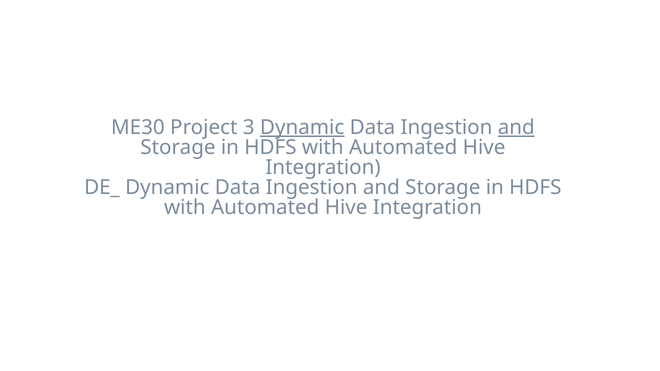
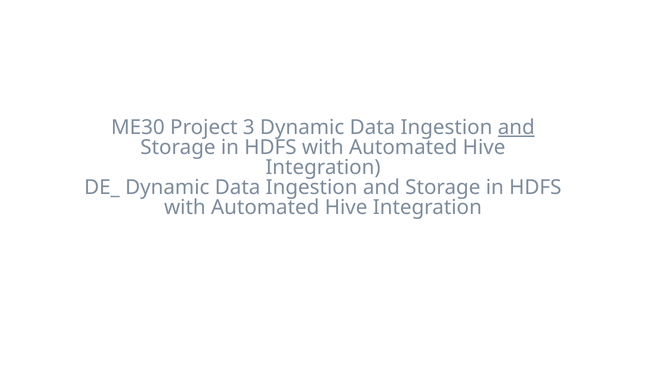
Dynamic underline: present -> none (302, 127)
